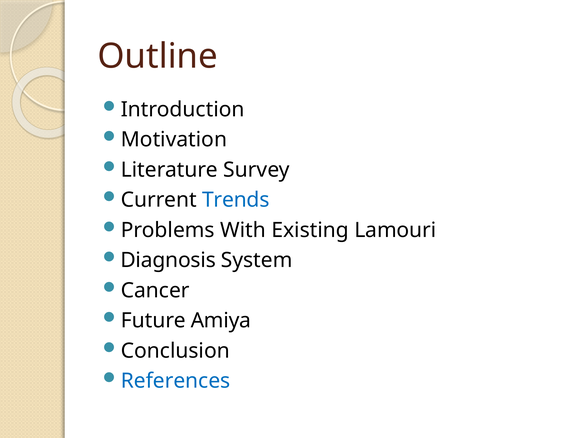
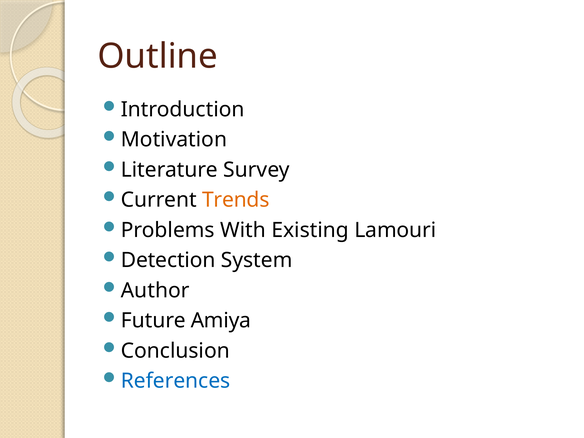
Trends colour: blue -> orange (236, 200)
Diagnosis: Diagnosis -> Detection (168, 260)
Cancer: Cancer -> Author (155, 290)
